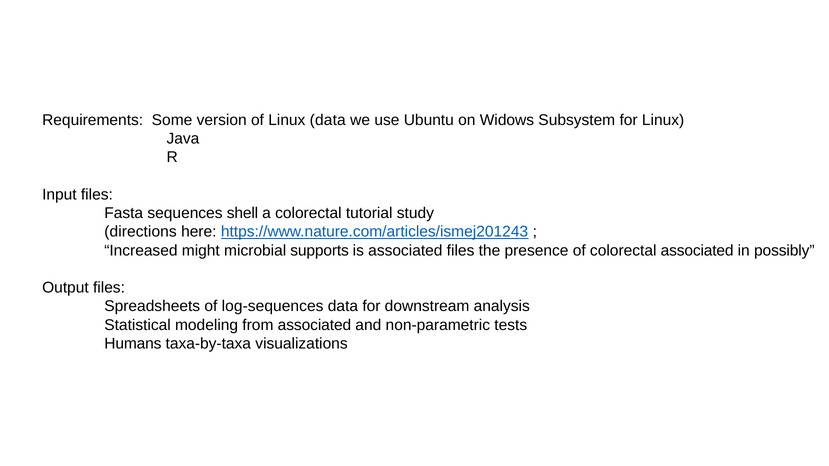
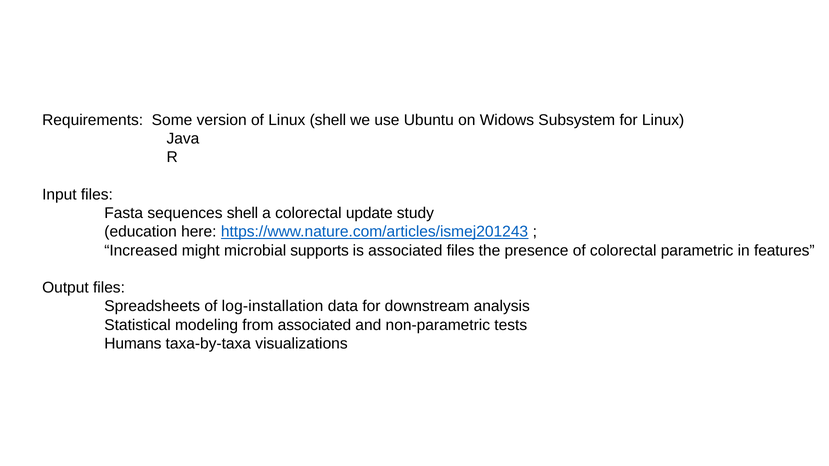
Linux data: data -> shell (328, 120)
tutorial: tutorial -> update (369, 213)
directions: directions -> education (141, 232)
colorectal associated: associated -> parametric (697, 251)
possibly: possibly -> features (784, 251)
log-sequences: log-sequences -> log-installation (273, 307)
